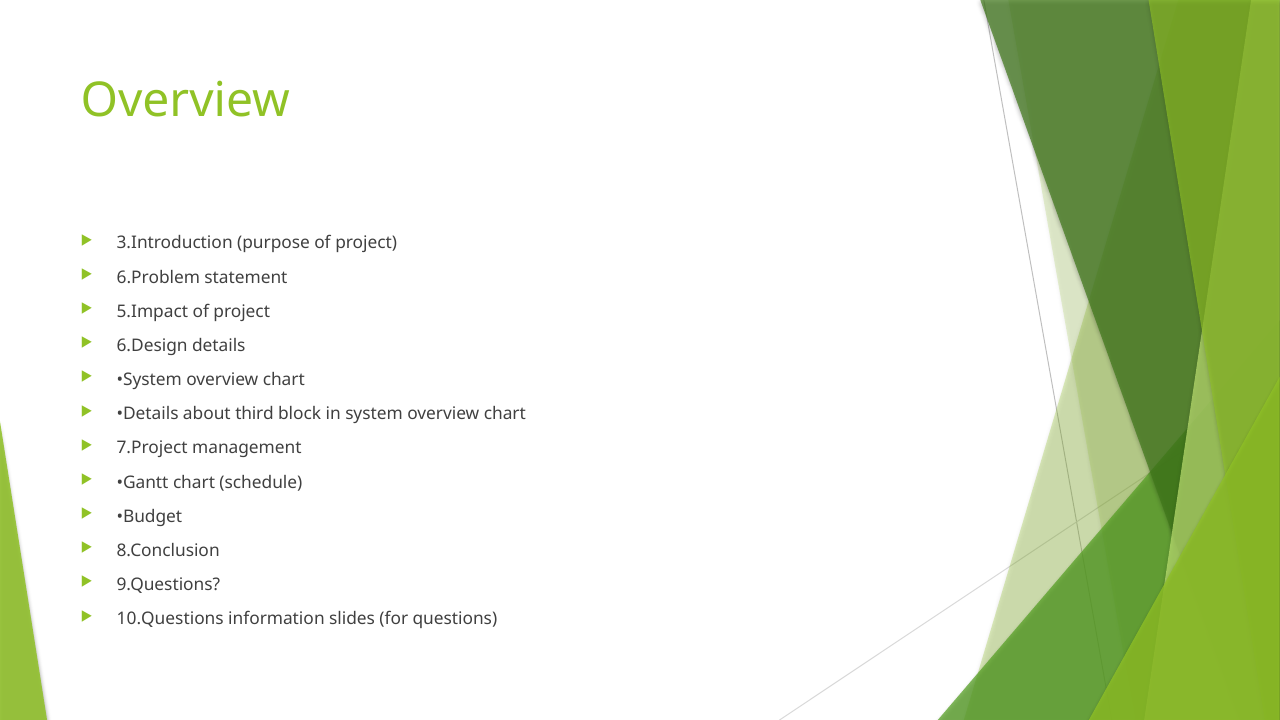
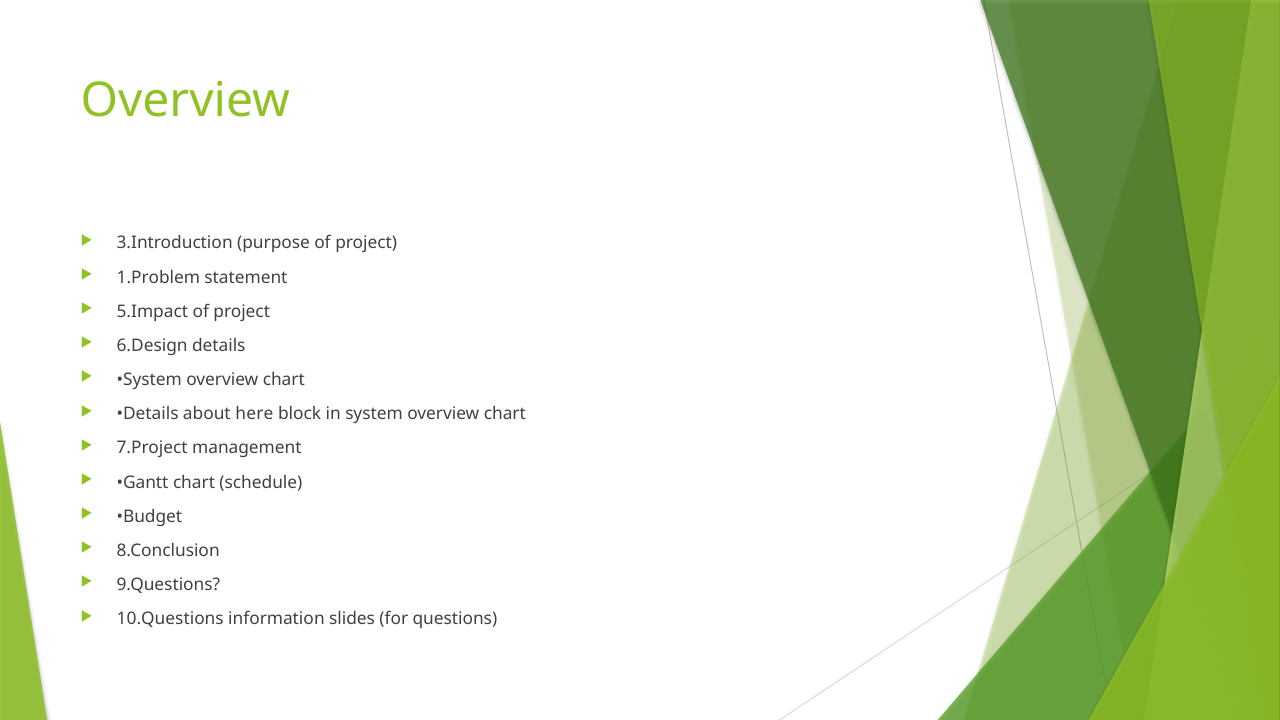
6.Problem: 6.Problem -> 1.Problem (158, 277)
third: third -> here (254, 414)
